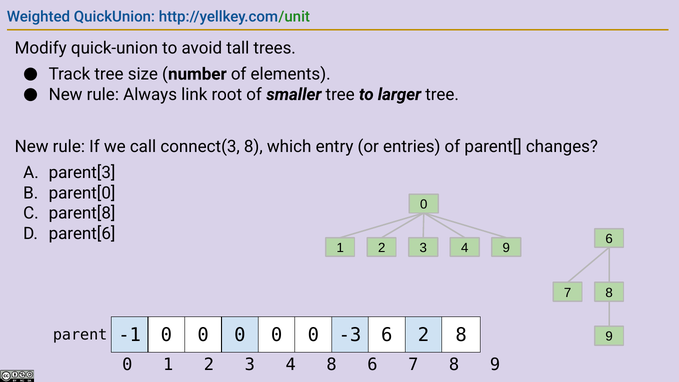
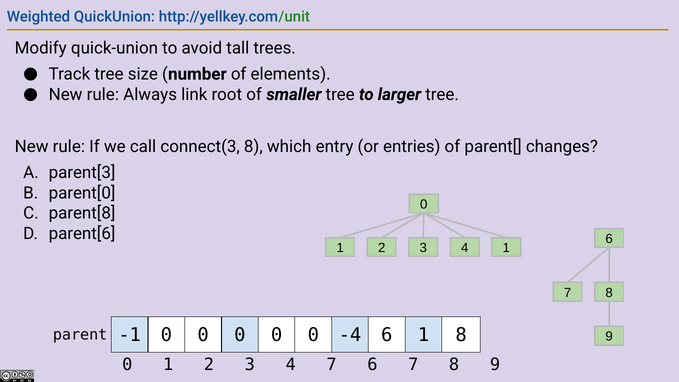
4 9: 9 -> 1 (506, 248)
-3: -3 -> -4 (350, 335)
6 2: 2 -> 1 (424, 335)
4 8: 8 -> 7 (332, 365)
